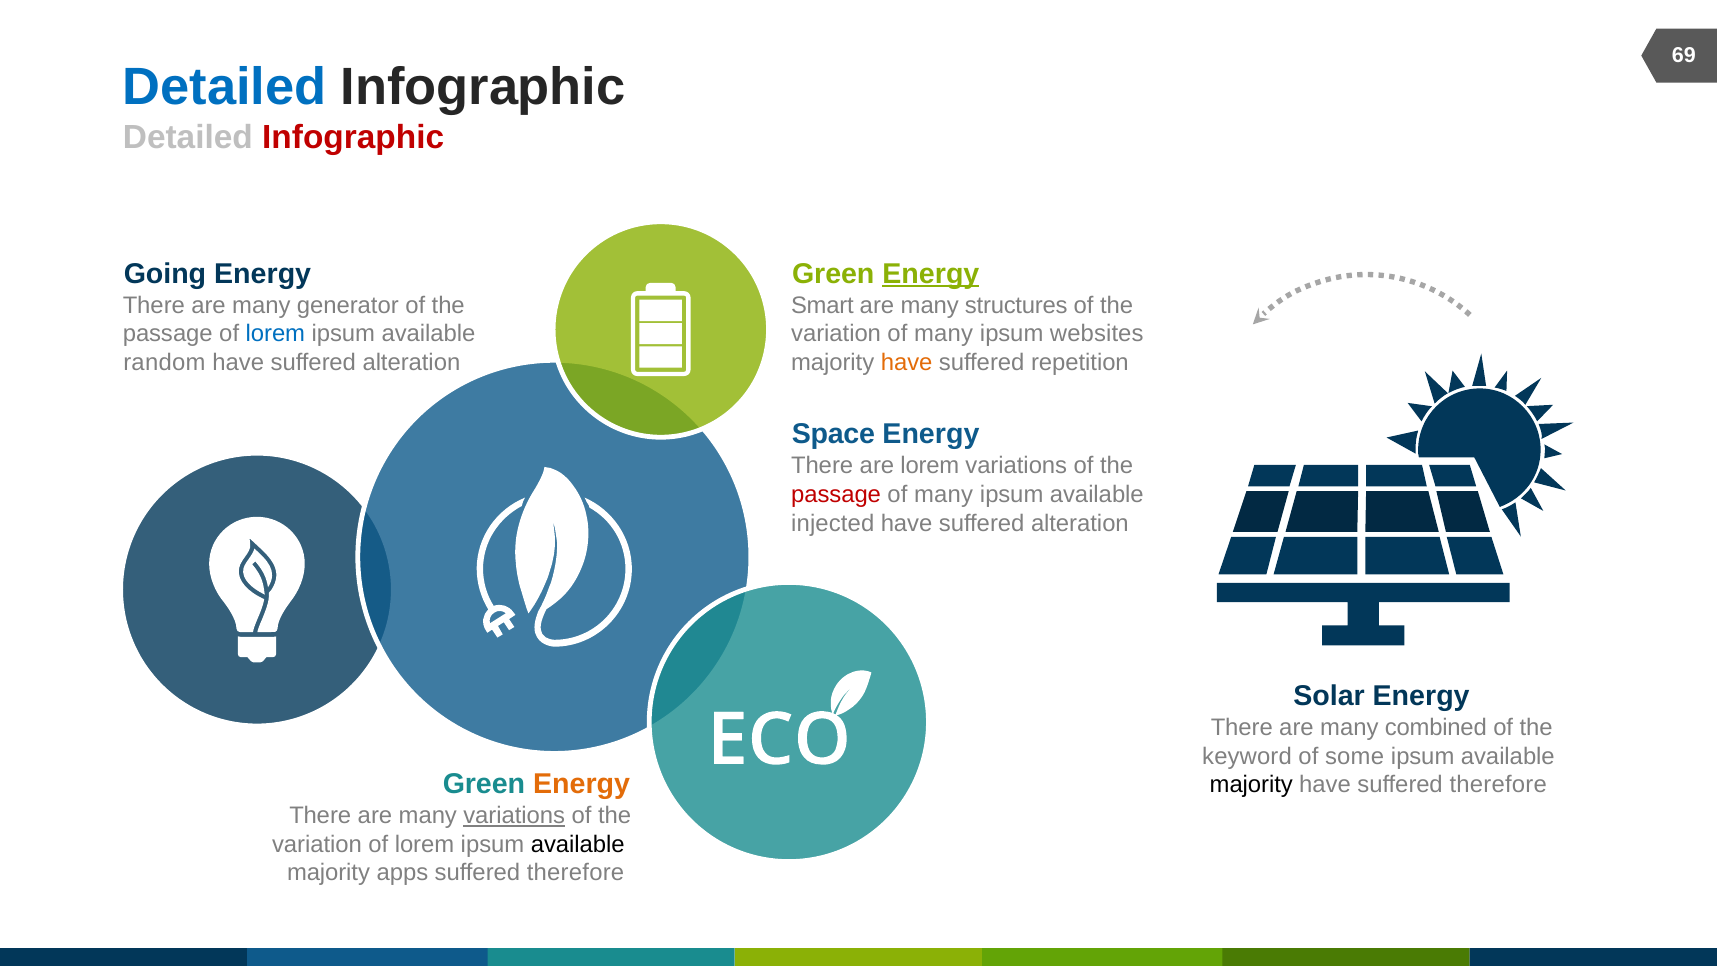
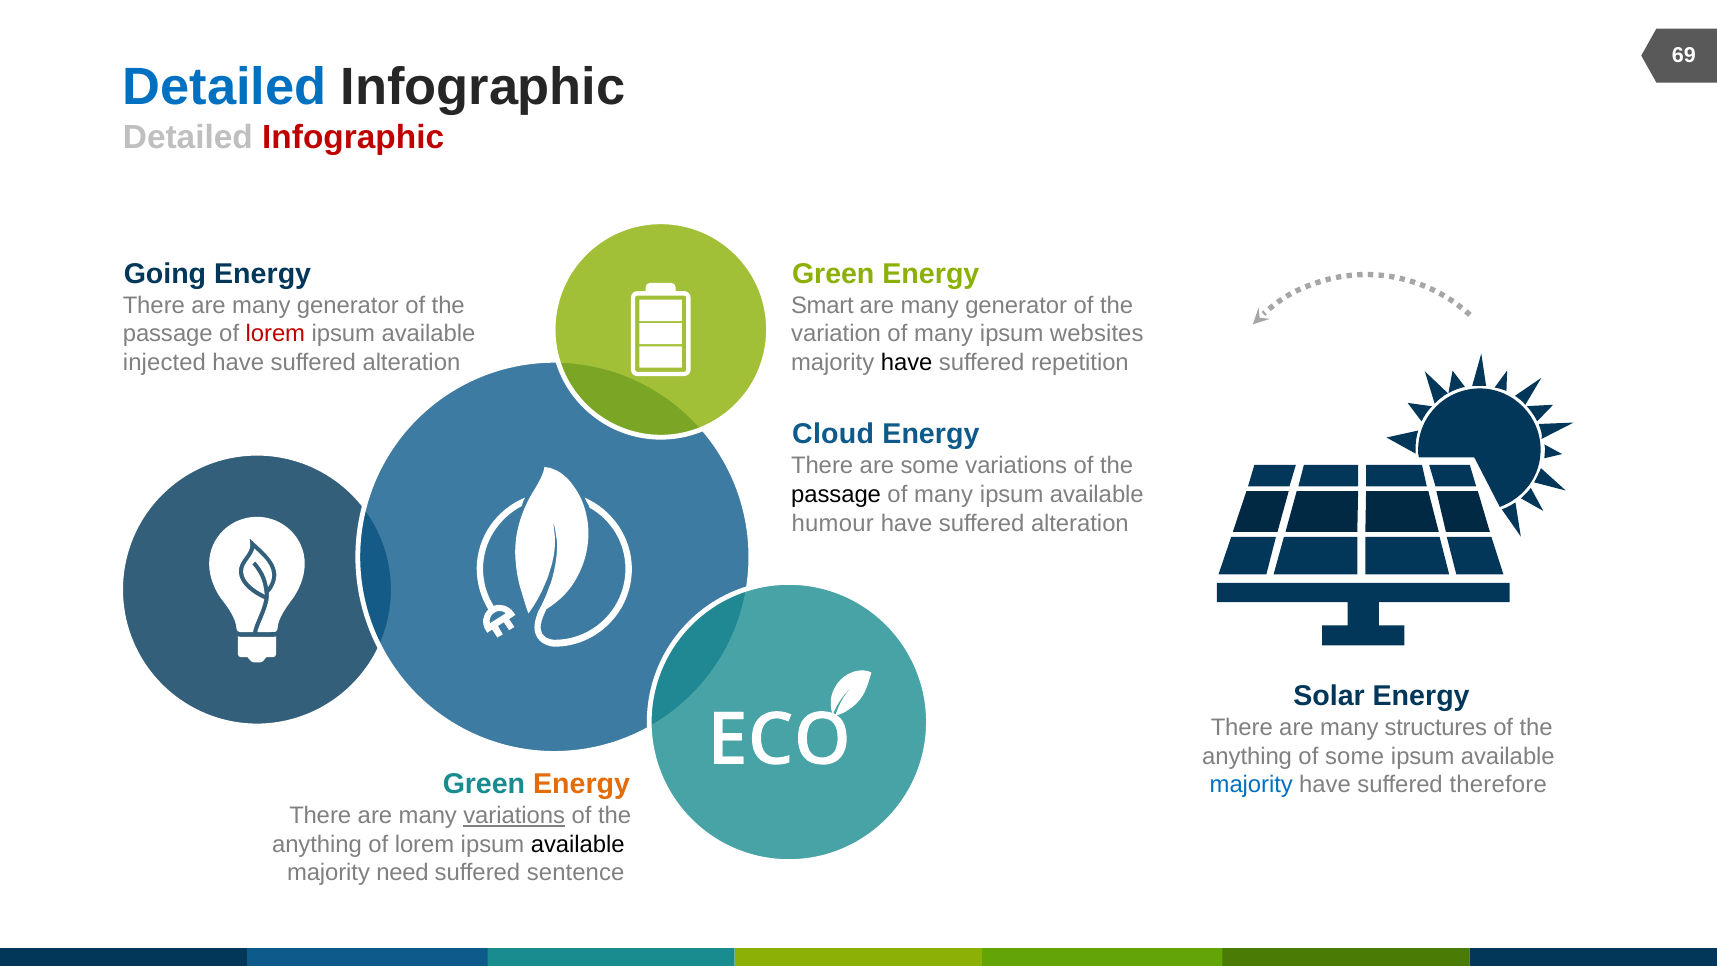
Energy underline: present -> none (931, 274)
structures: structures -> generator (1016, 305)
lorem colour: blue -> red (275, 334)
random: random -> injected (164, 363)
have colour: orange -> black (907, 363)
Space: Space -> Cloud (833, 434)
are lorem: lorem -> some (930, 466)
passage colour: red -> black (836, 495)
injected: injected -> humour (833, 523)
combined: combined -> structures (1436, 727)
keyword: keyword -> anything (1247, 756)
majority colour: black -> blue (1251, 785)
variation: variation -> anything (317, 844)
apps: apps -> need (403, 873)
therefore: therefore -> sentence (576, 873)
